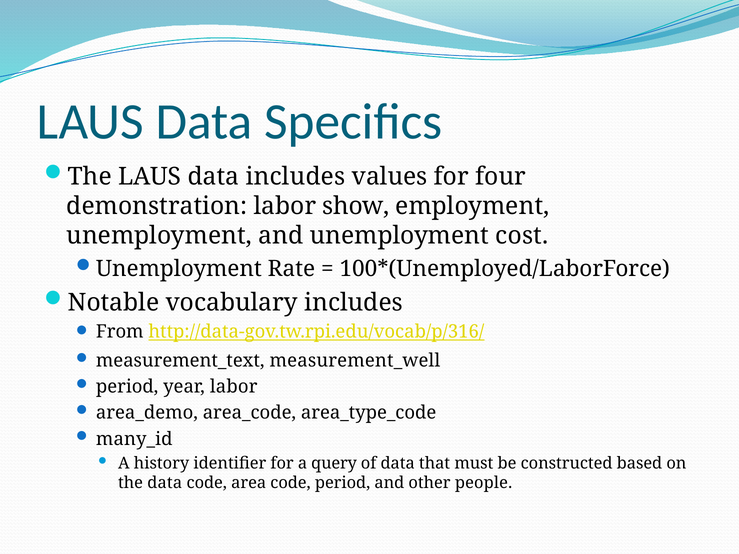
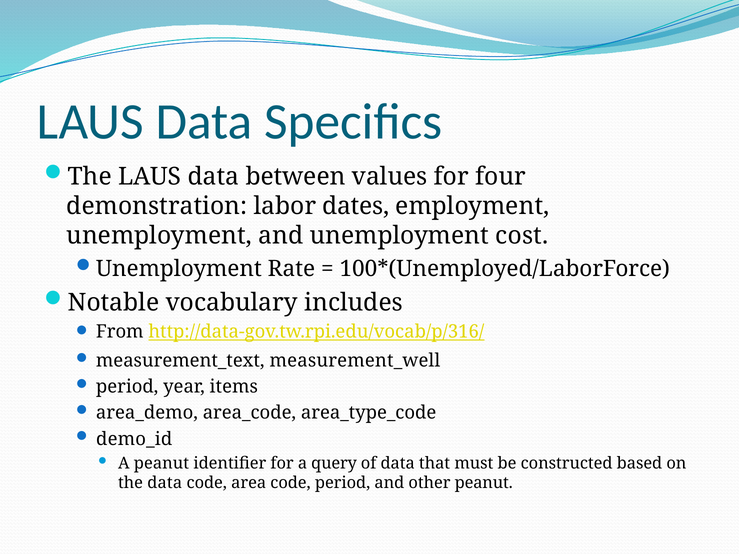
data includes: includes -> between (296, 177)
show: show -> dates (356, 206)
year labor: labor -> items (234, 387)
many_id: many_id -> demo_id (134, 439)
A history: history -> peanut (162, 463)
other people: people -> peanut (484, 483)
